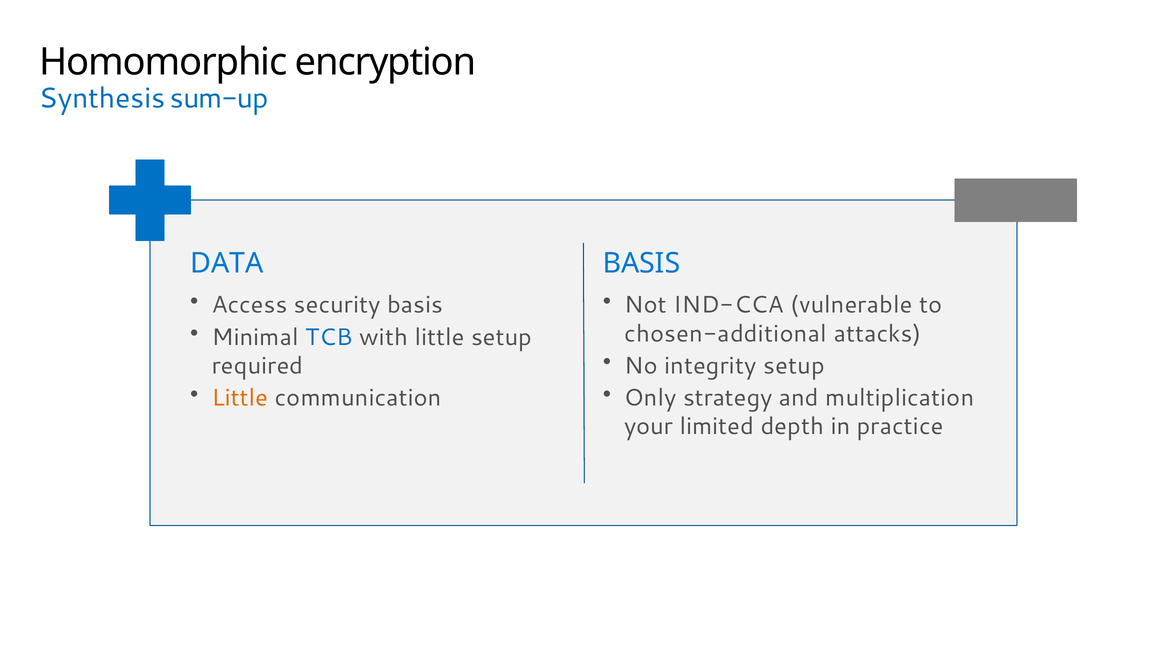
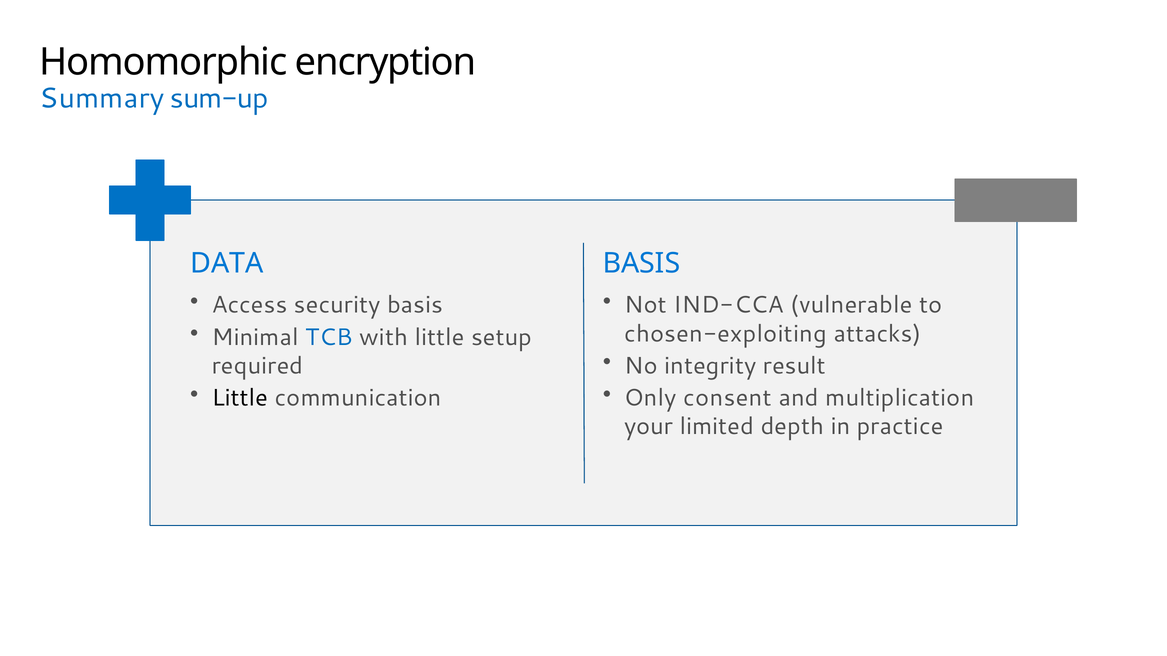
Synthesis: Synthesis -> Summary (102, 98)
chosen-additional: chosen-additional -> chosen-exploiting (726, 334)
integrity setup: setup -> result (794, 366)
Little colour: orange -> black (240, 398)
strategy: strategy -> consent (728, 398)
